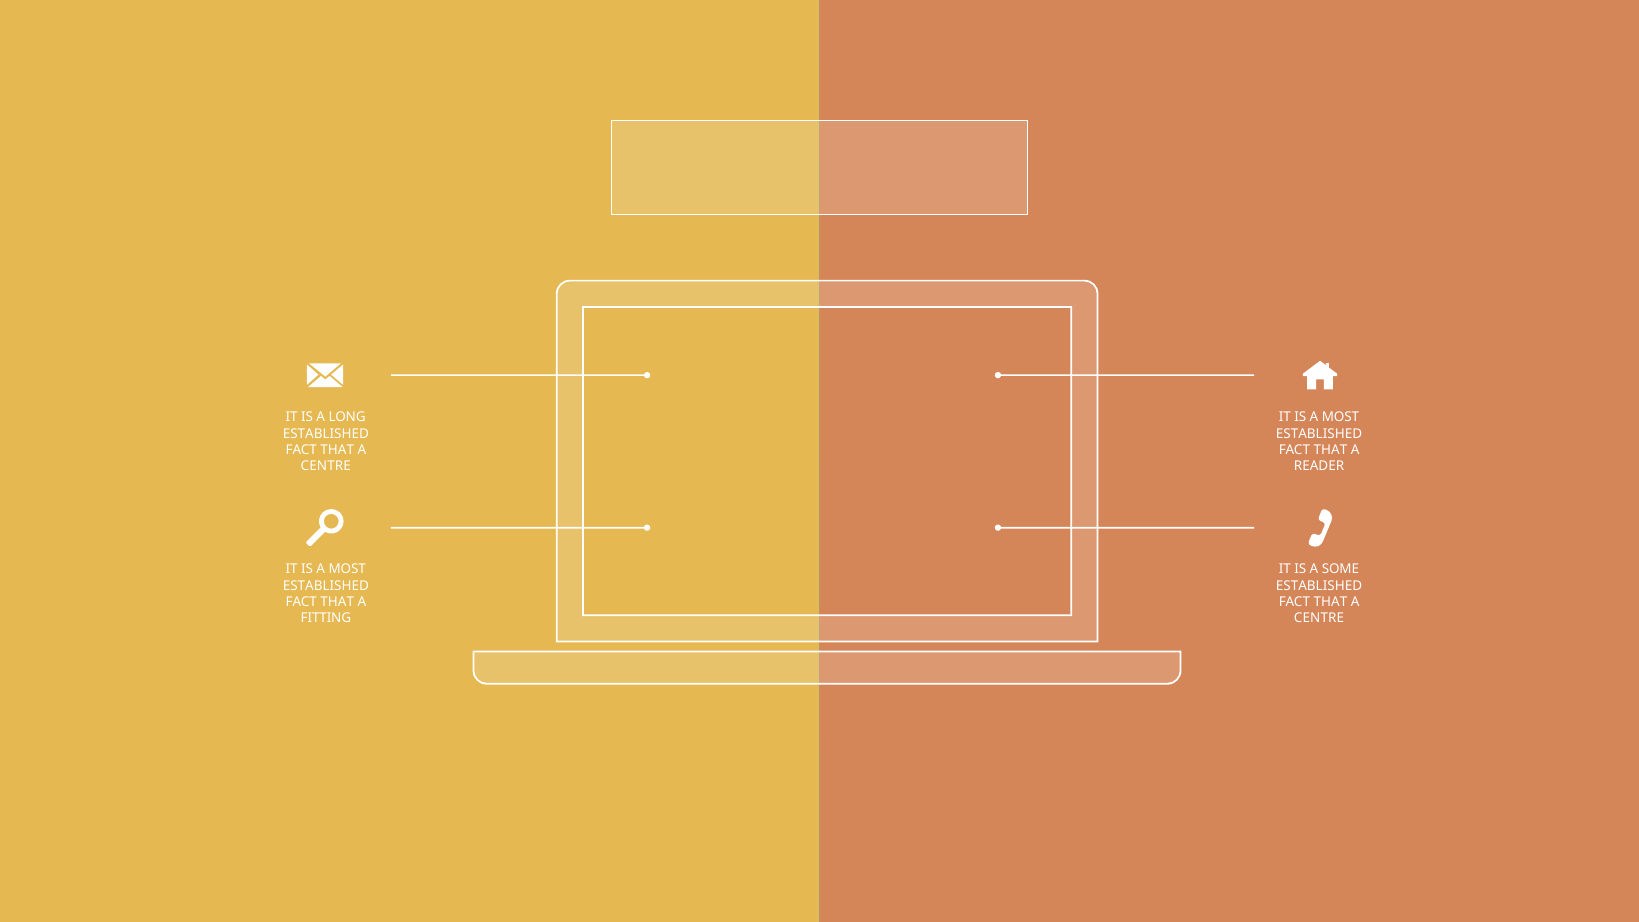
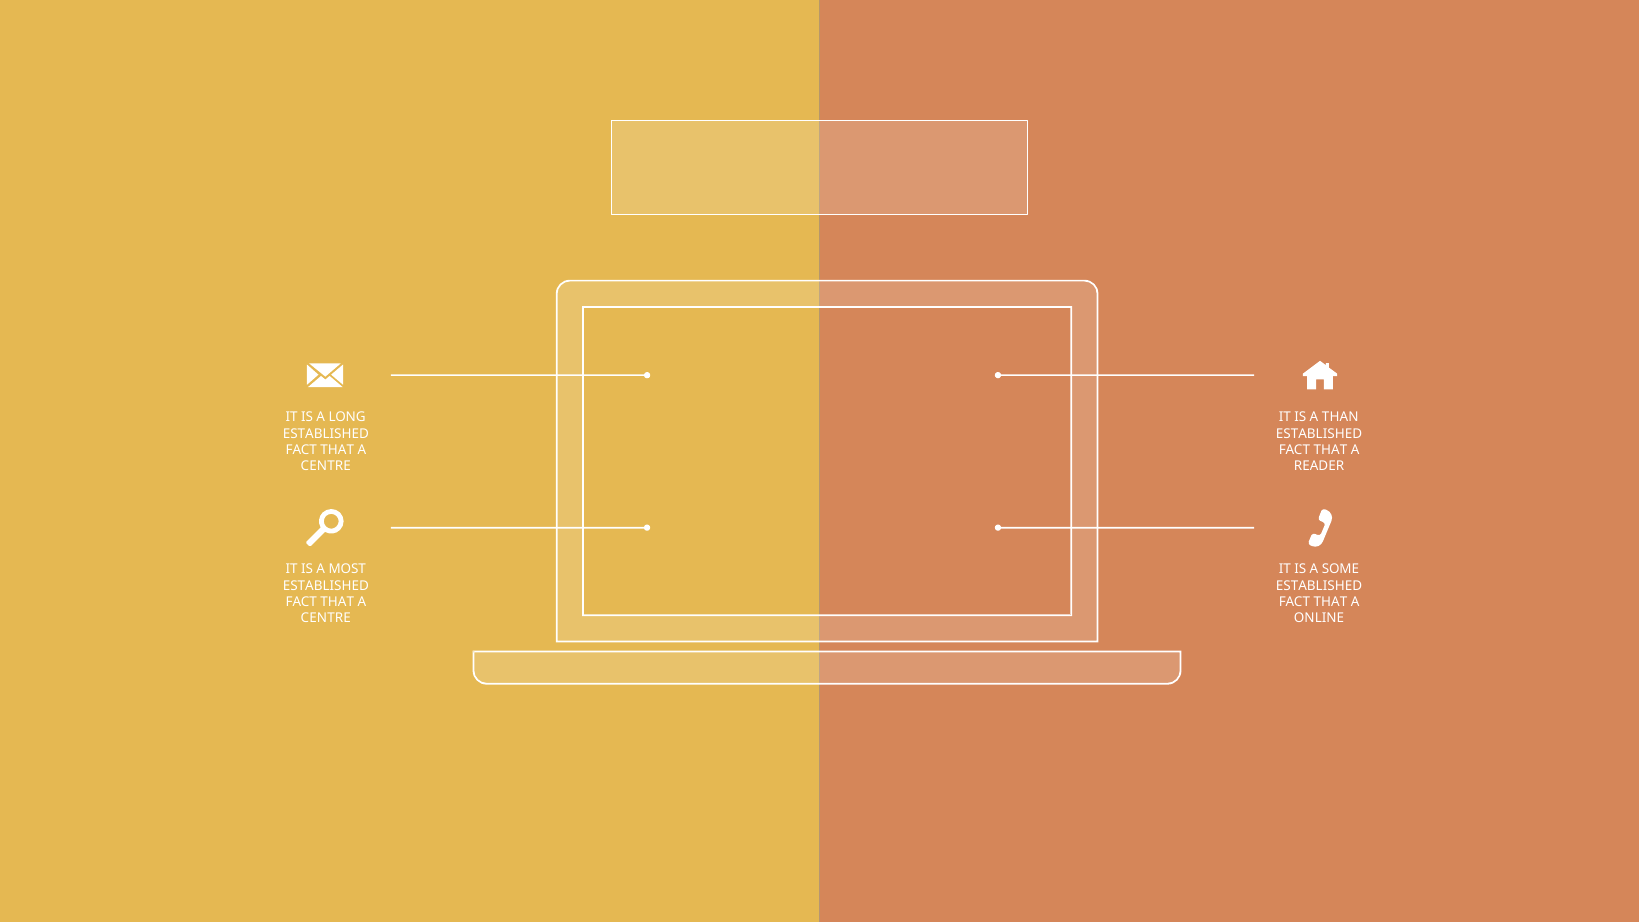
MOST: MOST -> THAN (1340, 418)
FITTING: FITTING -> CENTRE (326, 618)
CENTRE: CENTRE -> ONLINE (1319, 618)
